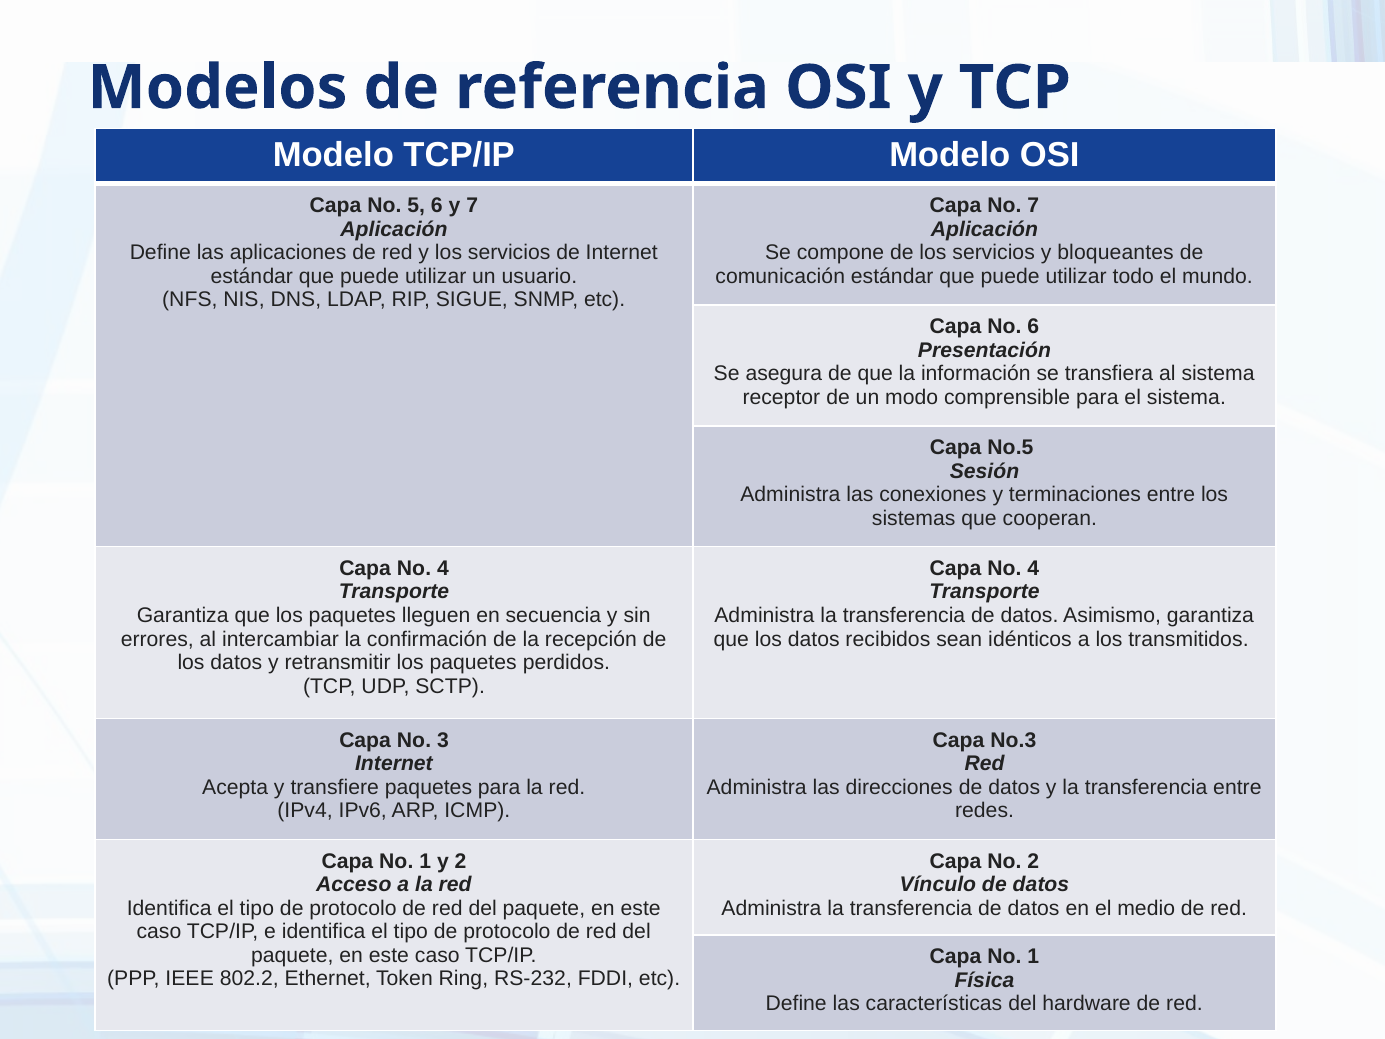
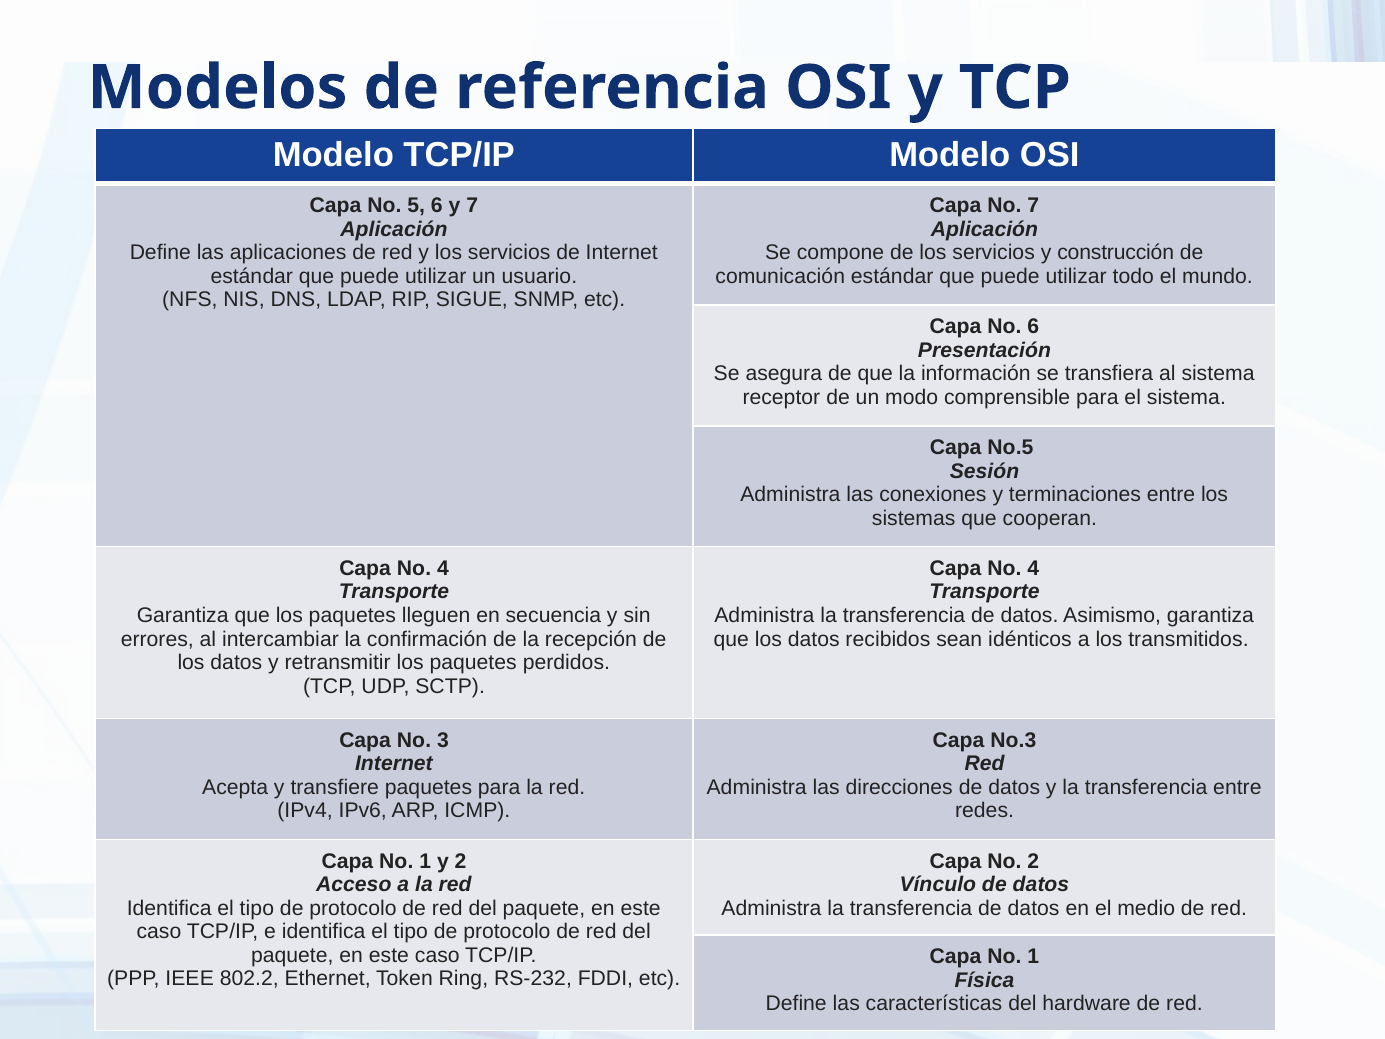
bloqueantes: bloqueantes -> construcción (1116, 253)
